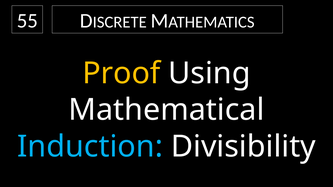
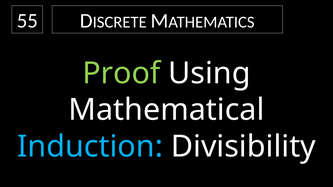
Proof colour: yellow -> light green (121, 73)
